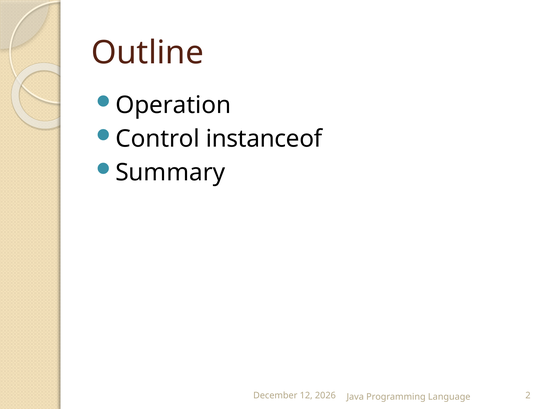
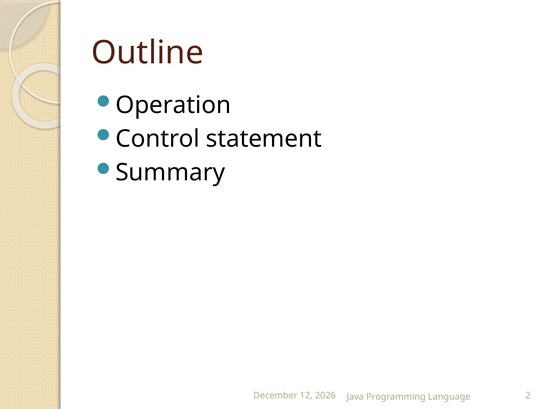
instanceof: instanceof -> statement (264, 139)
